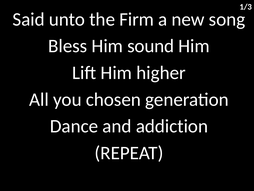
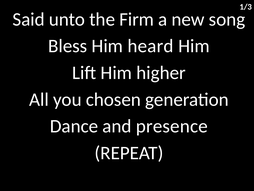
sound: sound -> heard (151, 46)
addiction: addiction -> presence (172, 126)
